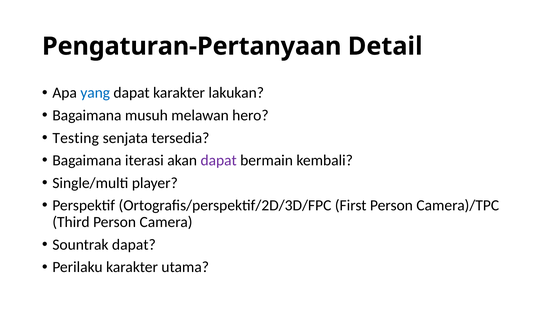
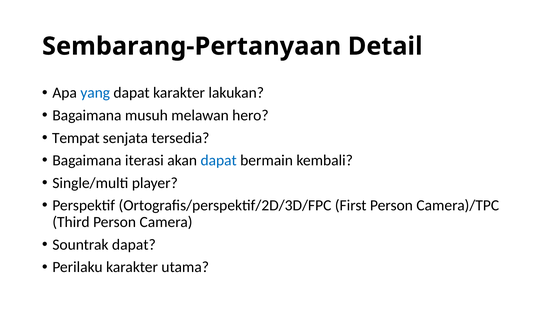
Pengaturan-Pertanyaan: Pengaturan-Pertanyaan -> Sembarang-Pertanyaan (192, 46)
Testing: Testing -> Tempat (76, 138)
dapat colour: purple -> blue (219, 160)
